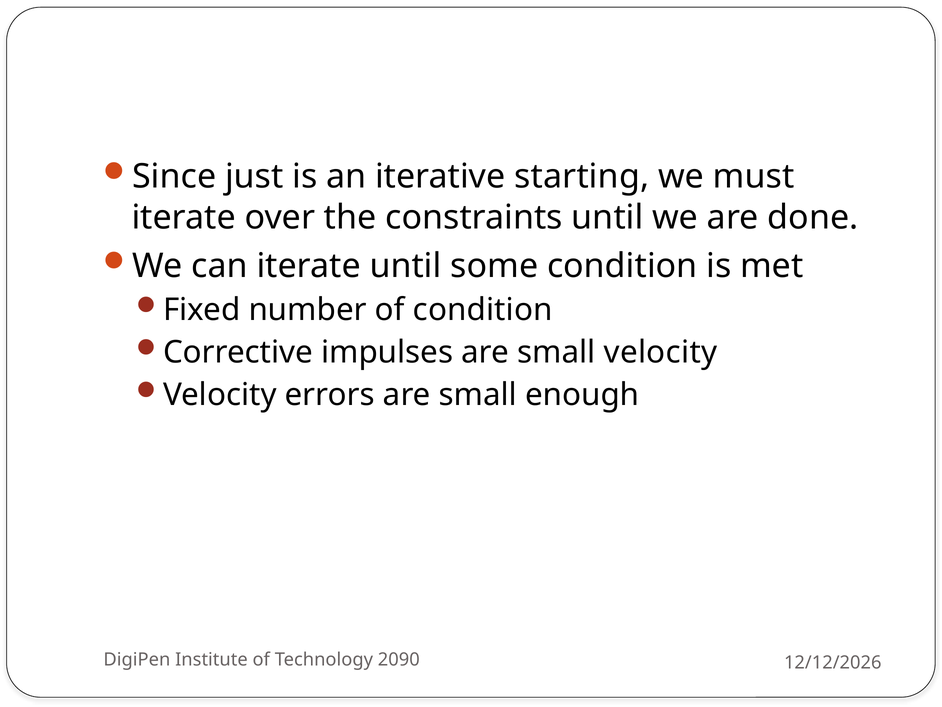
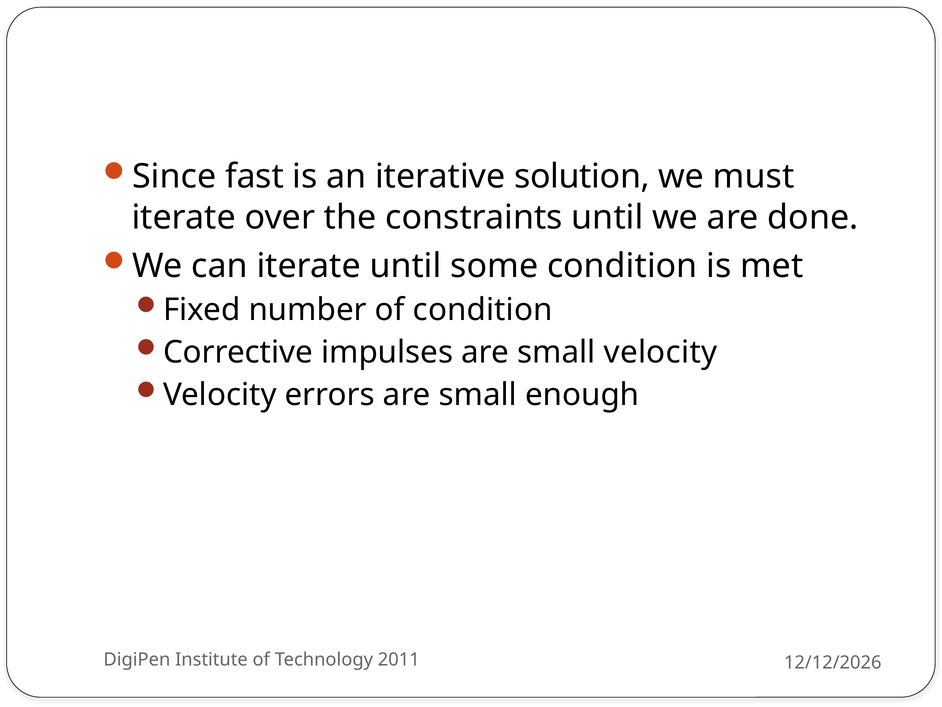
just: just -> fast (254, 177)
starting: starting -> solution (582, 177)
2090: 2090 -> 2011 (399, 659)
